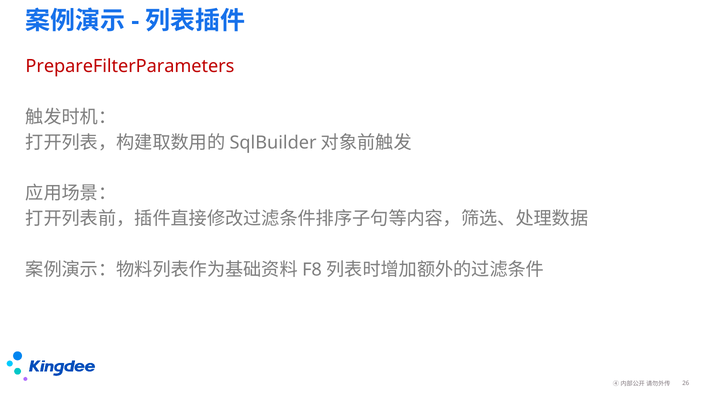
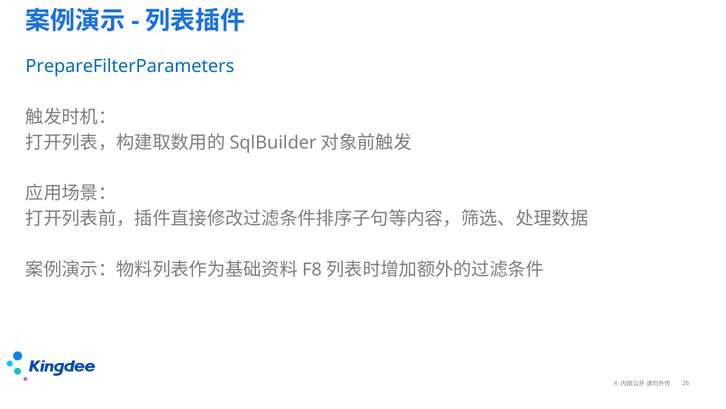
PrepareFilterParameters colour: red -> blue (130, 66)
